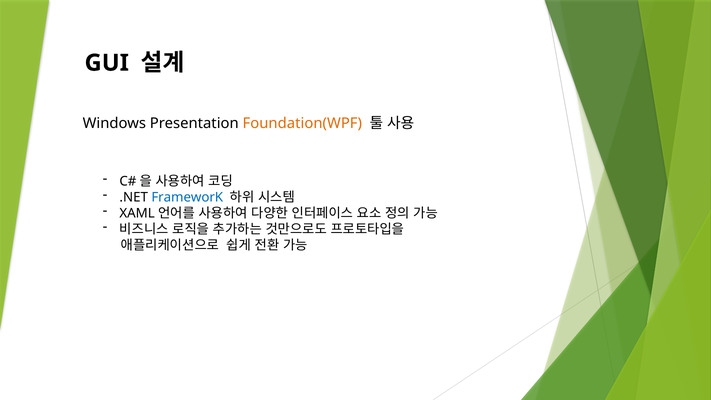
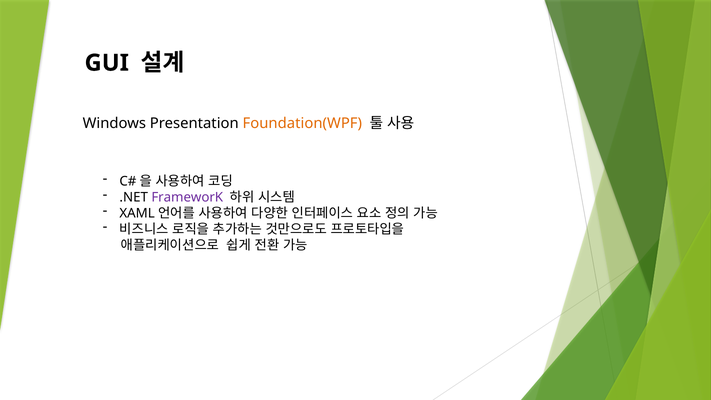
FrameworK colour: blue -> purple (187, 197)
